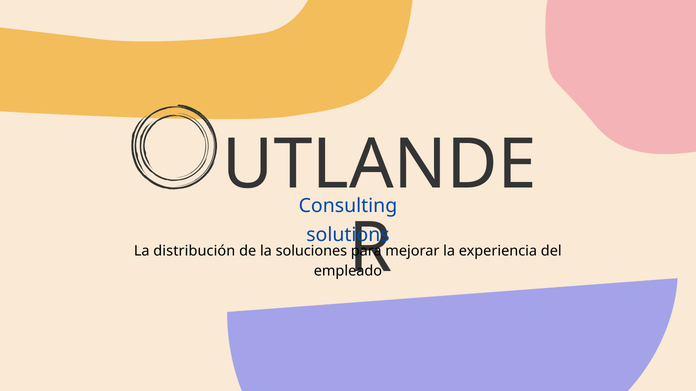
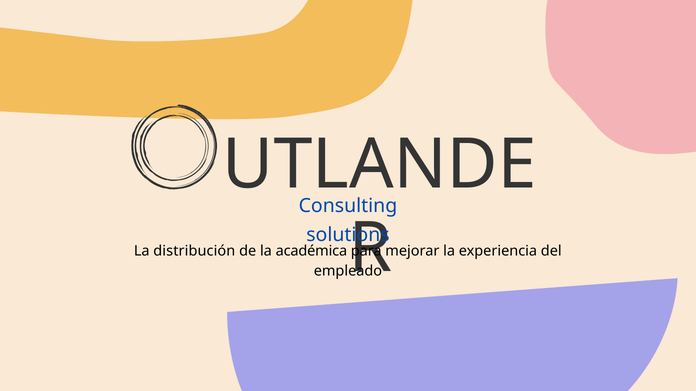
soluciones: soluciones -> académica (311, 251)
